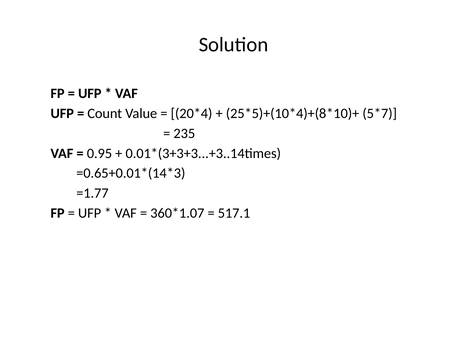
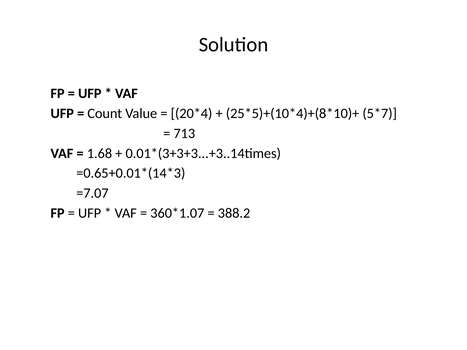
235: 235 -> 713 (184, 133)
0.95: 0.95 -> 1.68 (99, 153)
=1.77: =1.77 -> =7.07 (92, 193)
517.1: 517.1 -> 388.2 (234, 213)
